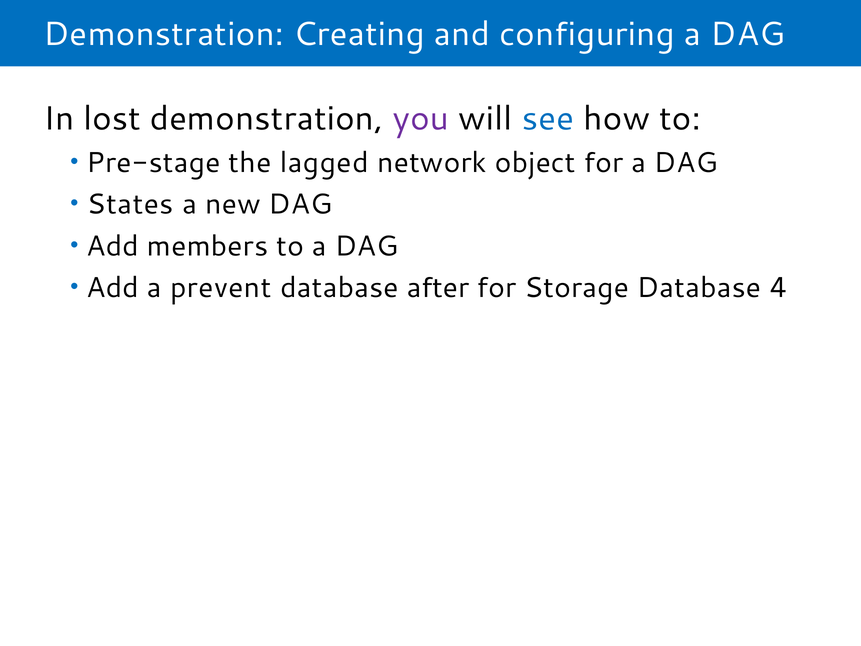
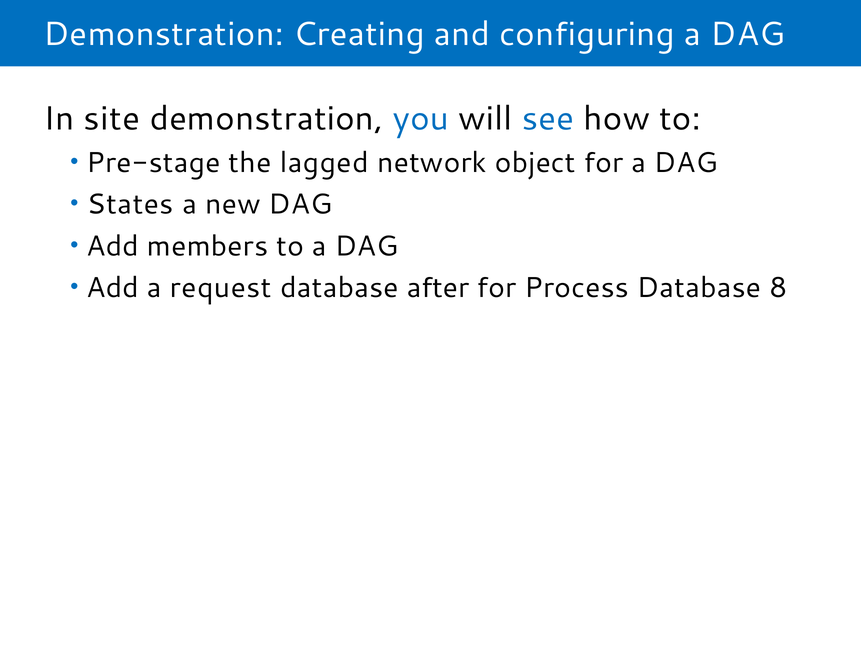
lost: lost -> site (112, 119)
you colour: purple -> blue (421, 119)
prevent: prevent -> request (221, 288)
Storage: Storage -> Process (577, 288)
4: 4 -> 8 (778, 288)
